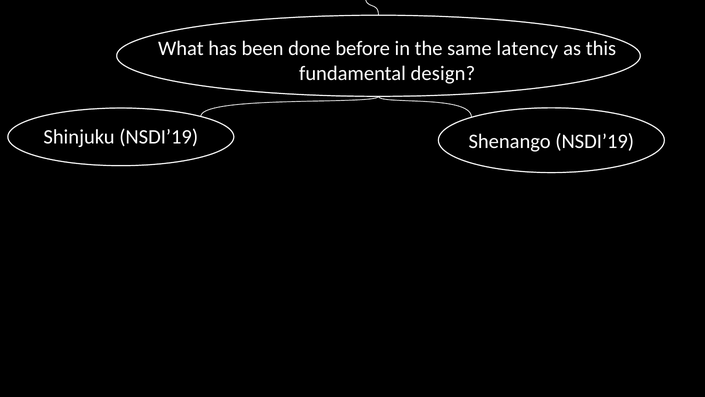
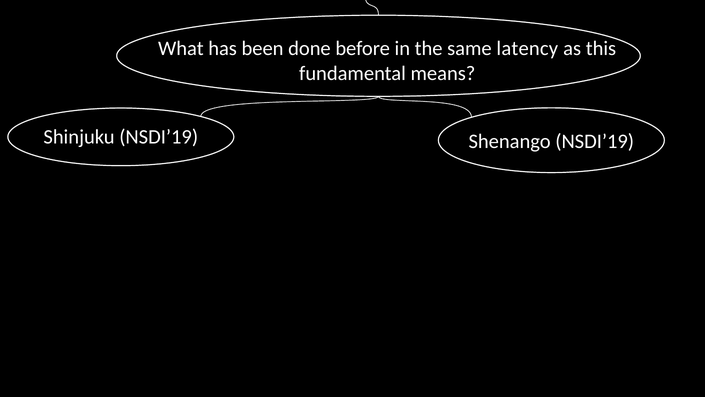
design: design -> means (443, 73)
